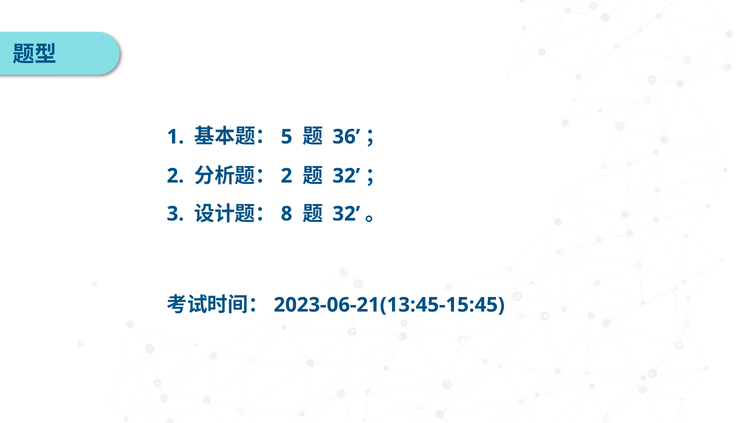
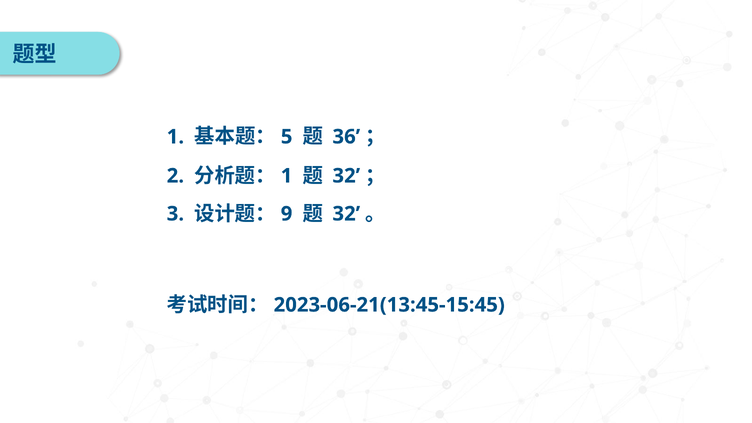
2: 2 -> 1 (287, 176)
8: 8 -> 9 (287, 214)
